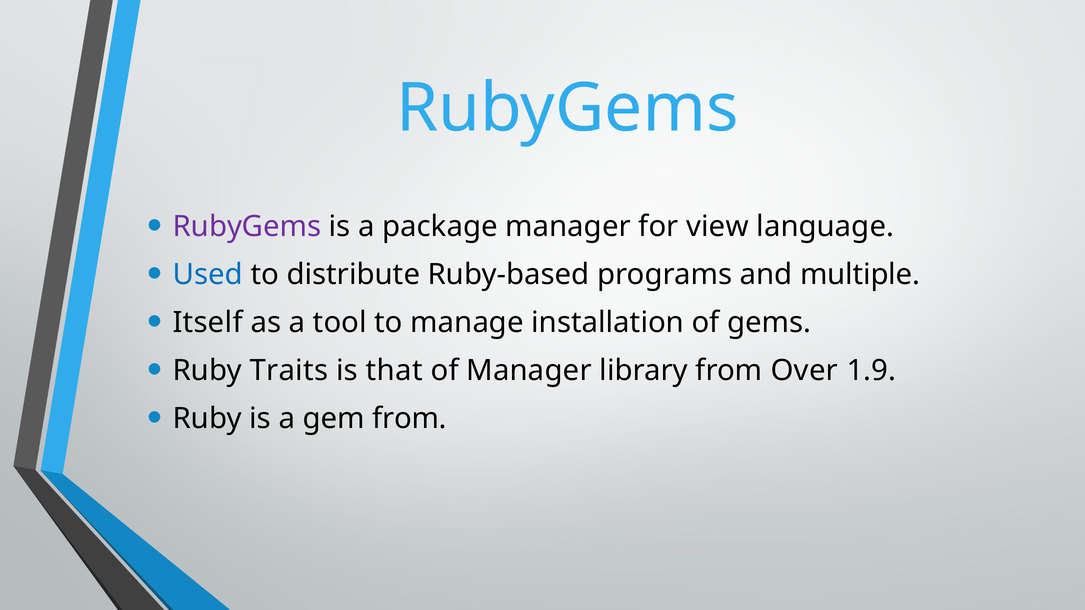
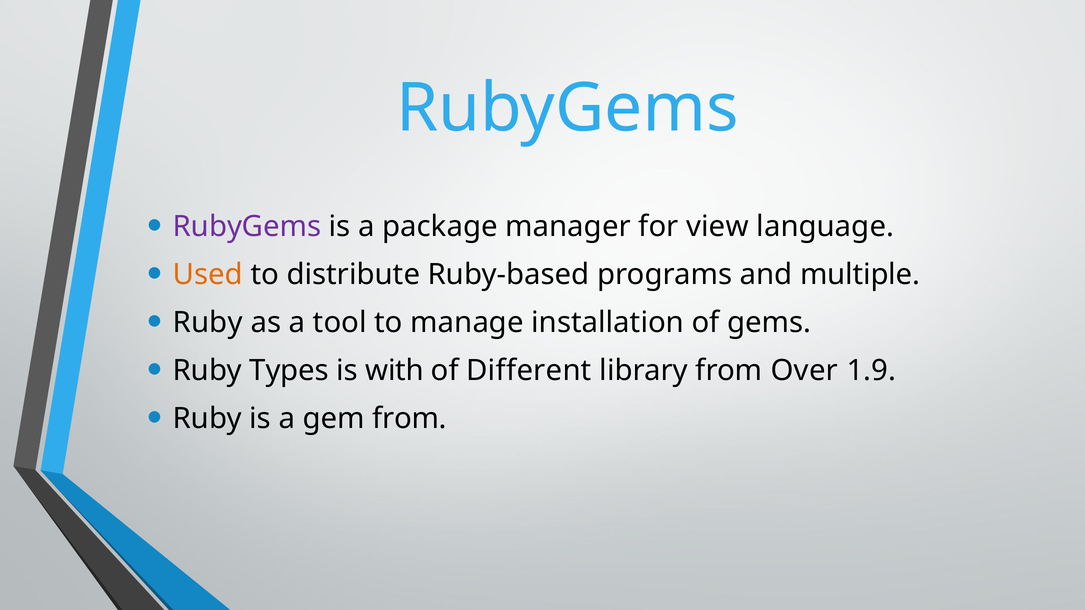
Used colour: blue -> orange (208, 275)
Itself: Itself -> Ruby (208, 323)
Traits: Traits -> Types (289, 371)
that: that -> with (395, 371)
of Manager: Manager -> Different (529, 371)
